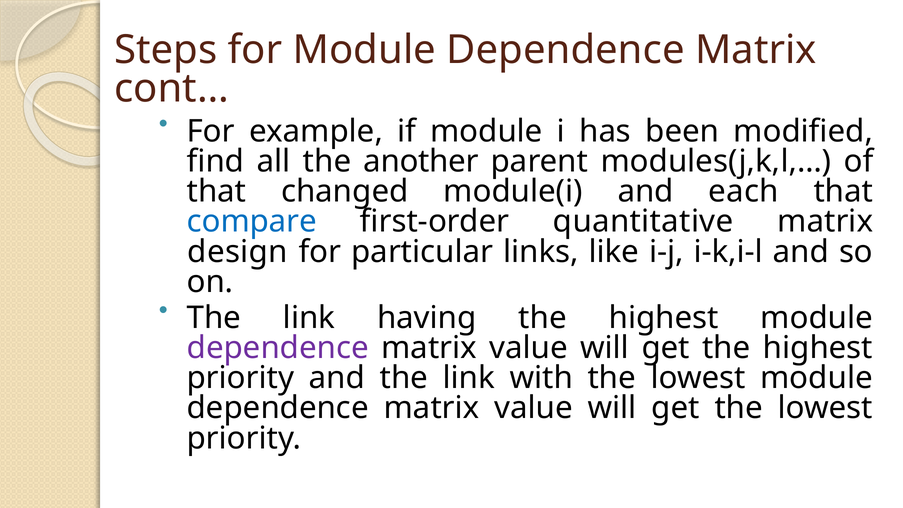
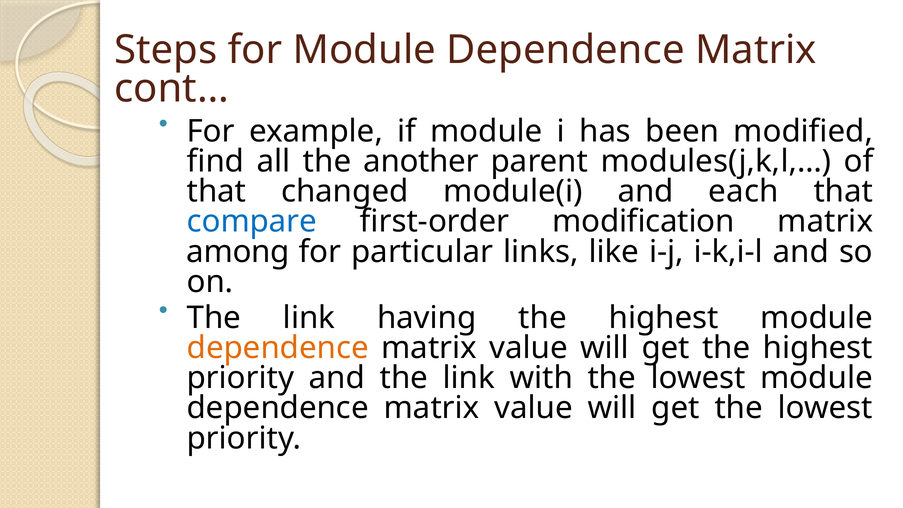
quantitative: quantitative -> modification (643, 222)
design: design -> among (238, 252)
dependence colour: purple -> orange (278, 348)
